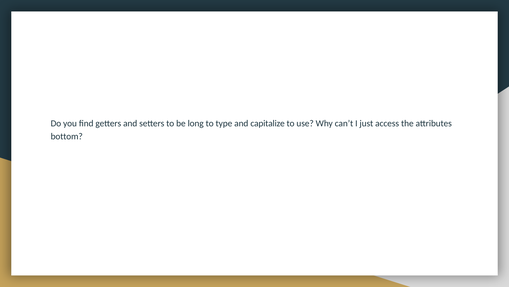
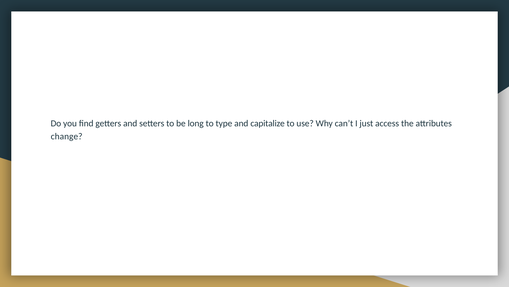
bottom: bottom -> change (67, 136)
